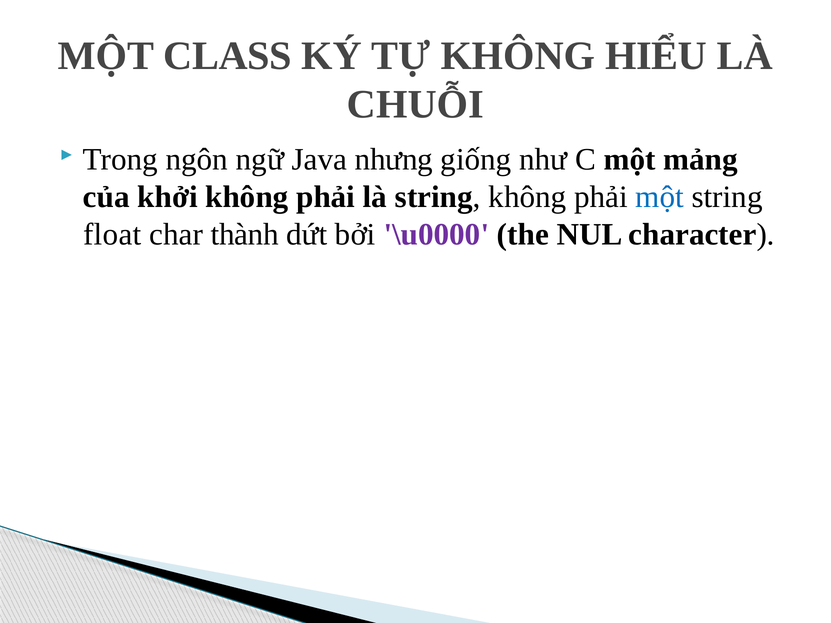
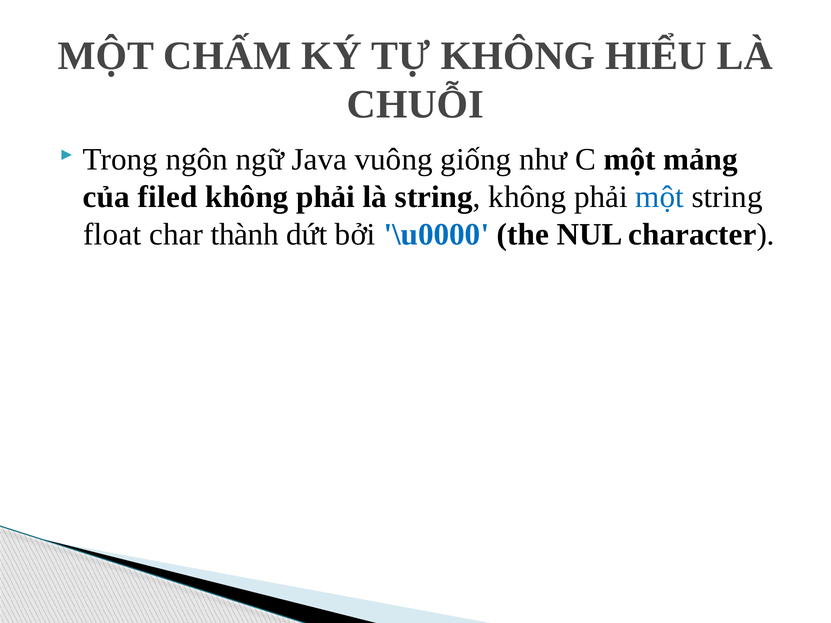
CLASS: CLASS -> CHẤM (227, 56)
nhưng: nhưng -> vuông (394, 160)
khởi: khởi -> filed (168, 197)
\u0000 colour: purple -> blue (436, 234)
